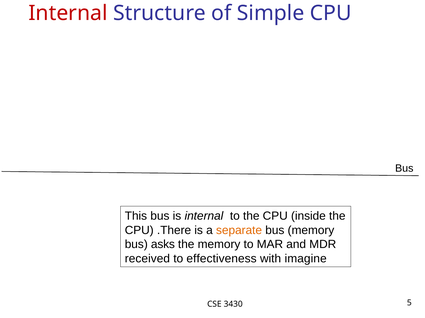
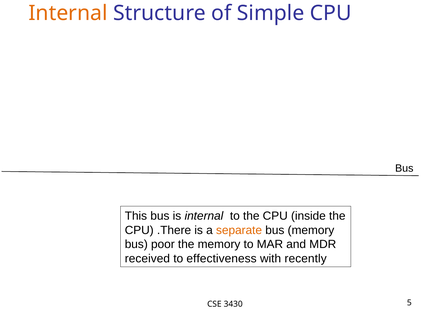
Internal colour: red -> orange (68, 13)
asks: asks -> poor (163, 245)
imagine: imagine -> recently (306, 259)
